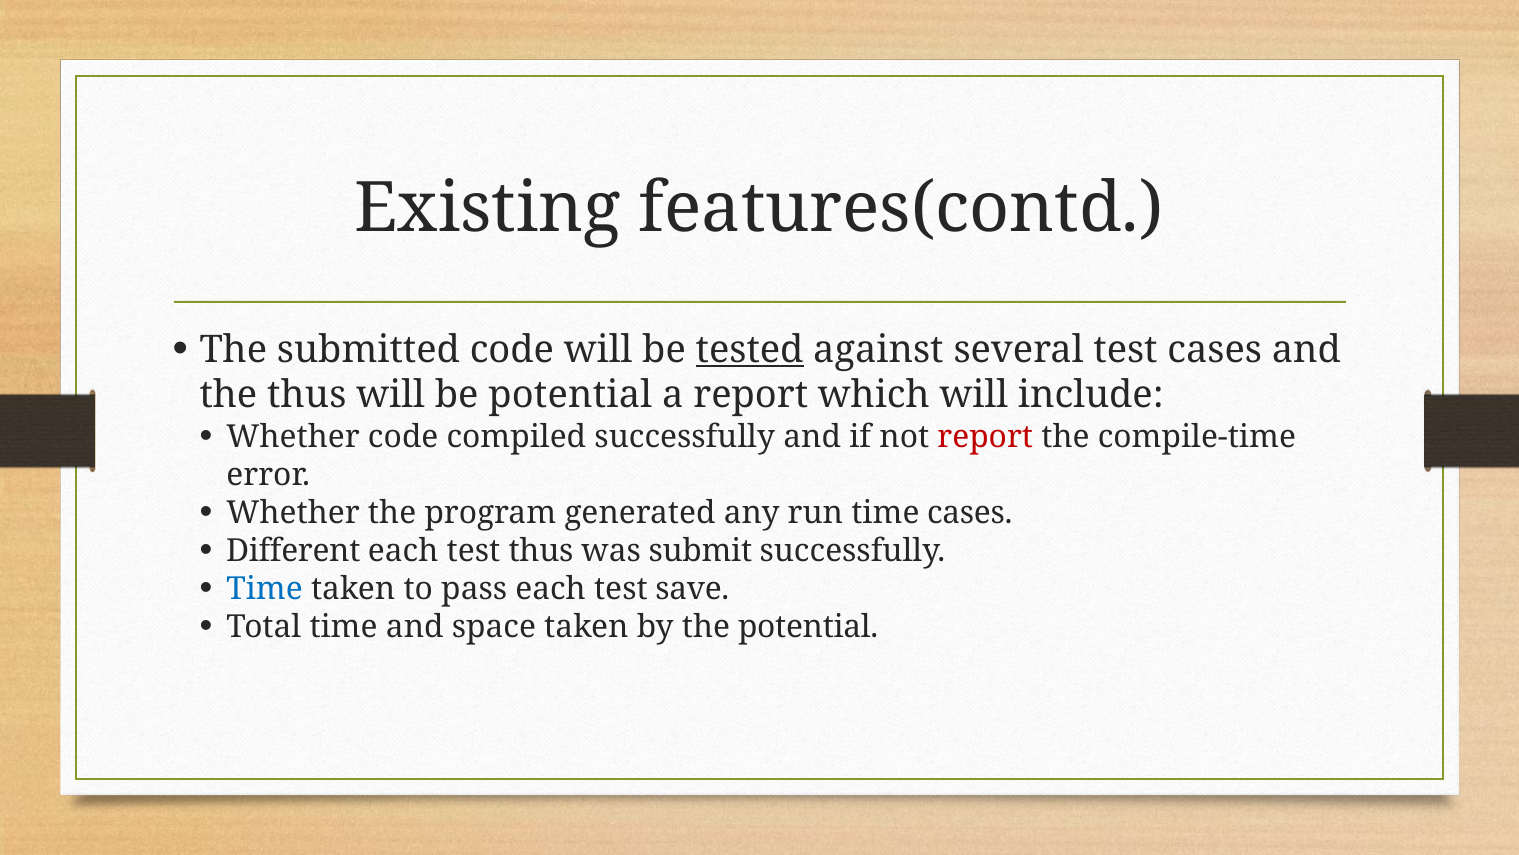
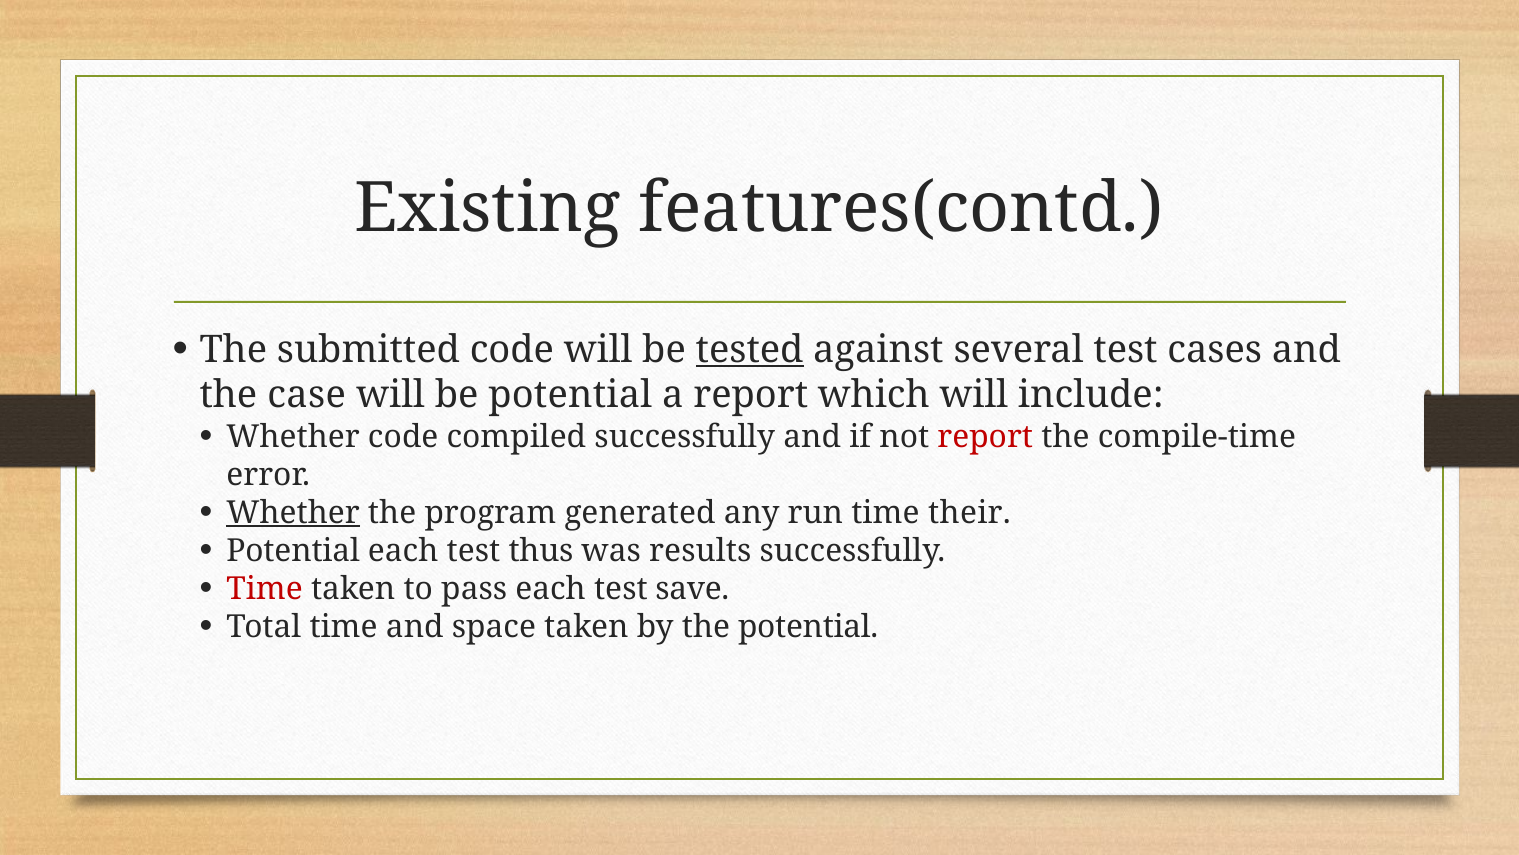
the thus: thus -> case (307, 395)
Whether underline: none -> present (293, 512)
time cases: cases -> their (970, 512)
Different: Different -> Potential (293, 550)
submit: submit -> results (700, 550)
Time colour: blue -> red (265, 588)
